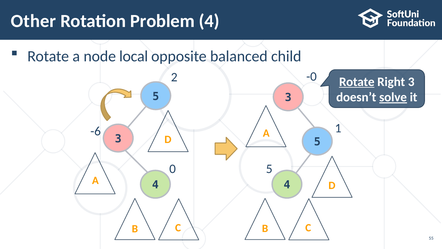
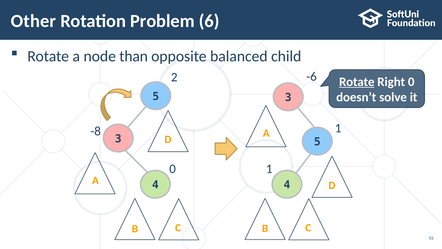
Problem 4: 4 -> 6 (209, 21)
local: local -> than (134, 56)
-0: -0 -> -6 (312, 77)
Right 3: 3 -> 0 (411, 82)
solve underline: present -> none (393, 97)
-6: -6 -> -8 (96, 131)
0 5: 5 -> 1 (269, 169)
